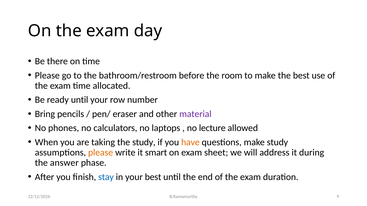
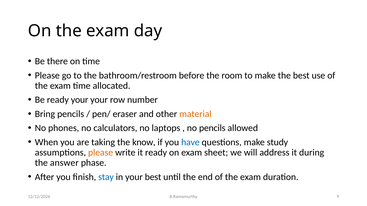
ready until: until -> your (80, 100)
material colour: purple -> orange (195, 114)
no lecture: lecture -> pencils (212, 128)
the study: study -> know (144, 142)
have colour: orange -> blue (190, 142)
it smart: smart -> ready (156, 153)
